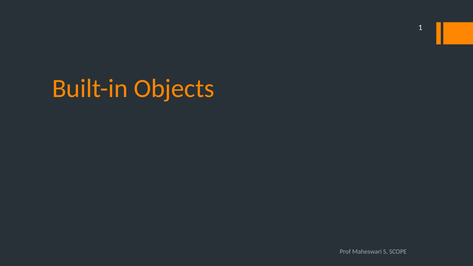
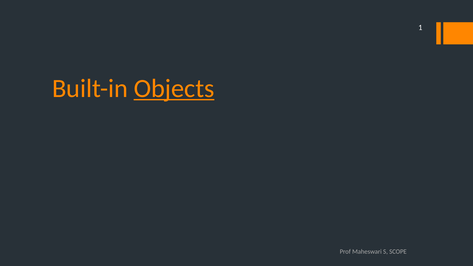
Objects underline: none -> present (174, 88)
